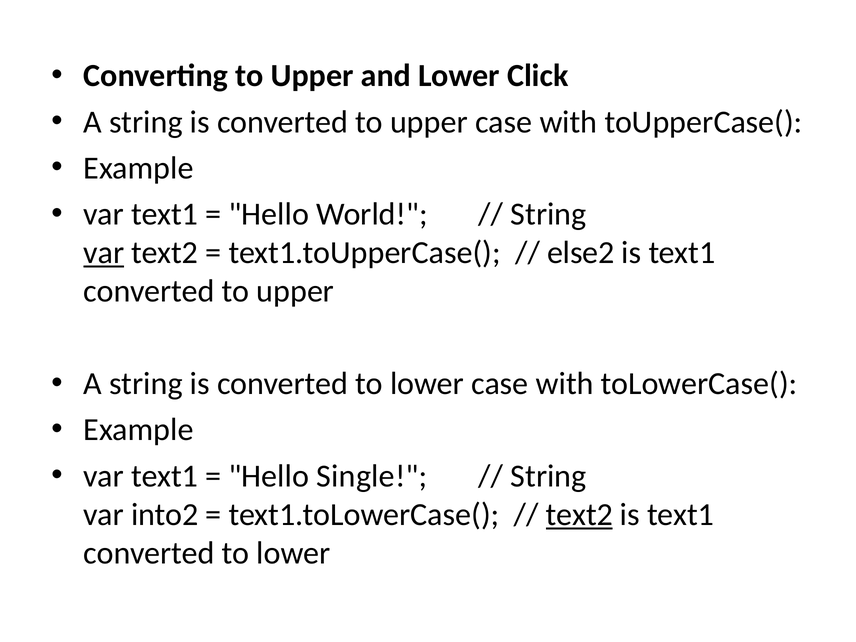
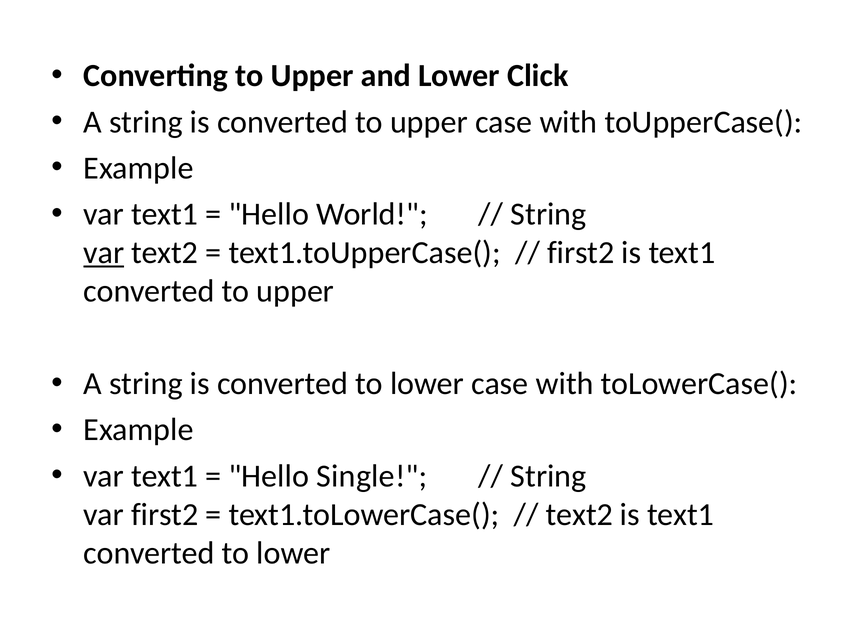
else2: else2 -> first2 (581, 253)
var into2: into2 -> first2 (165, 515)
text2 underline: present -> none (579, 515)
